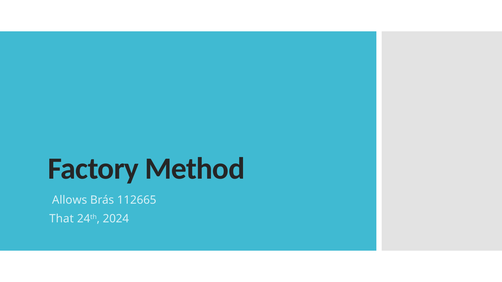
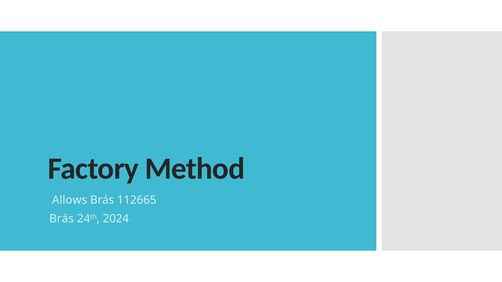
That: That -> Brás (62, 219)
